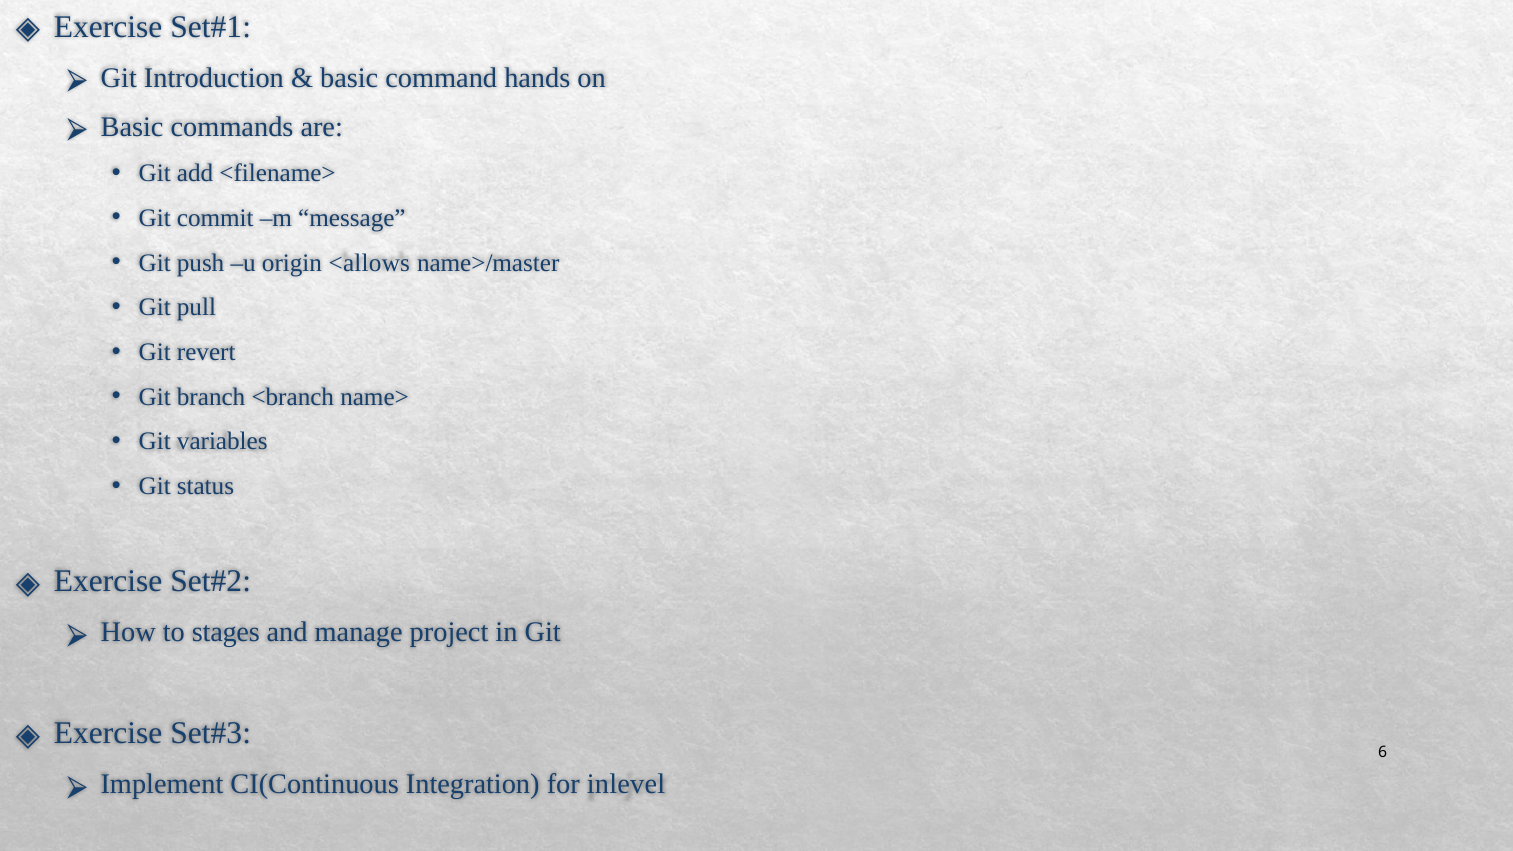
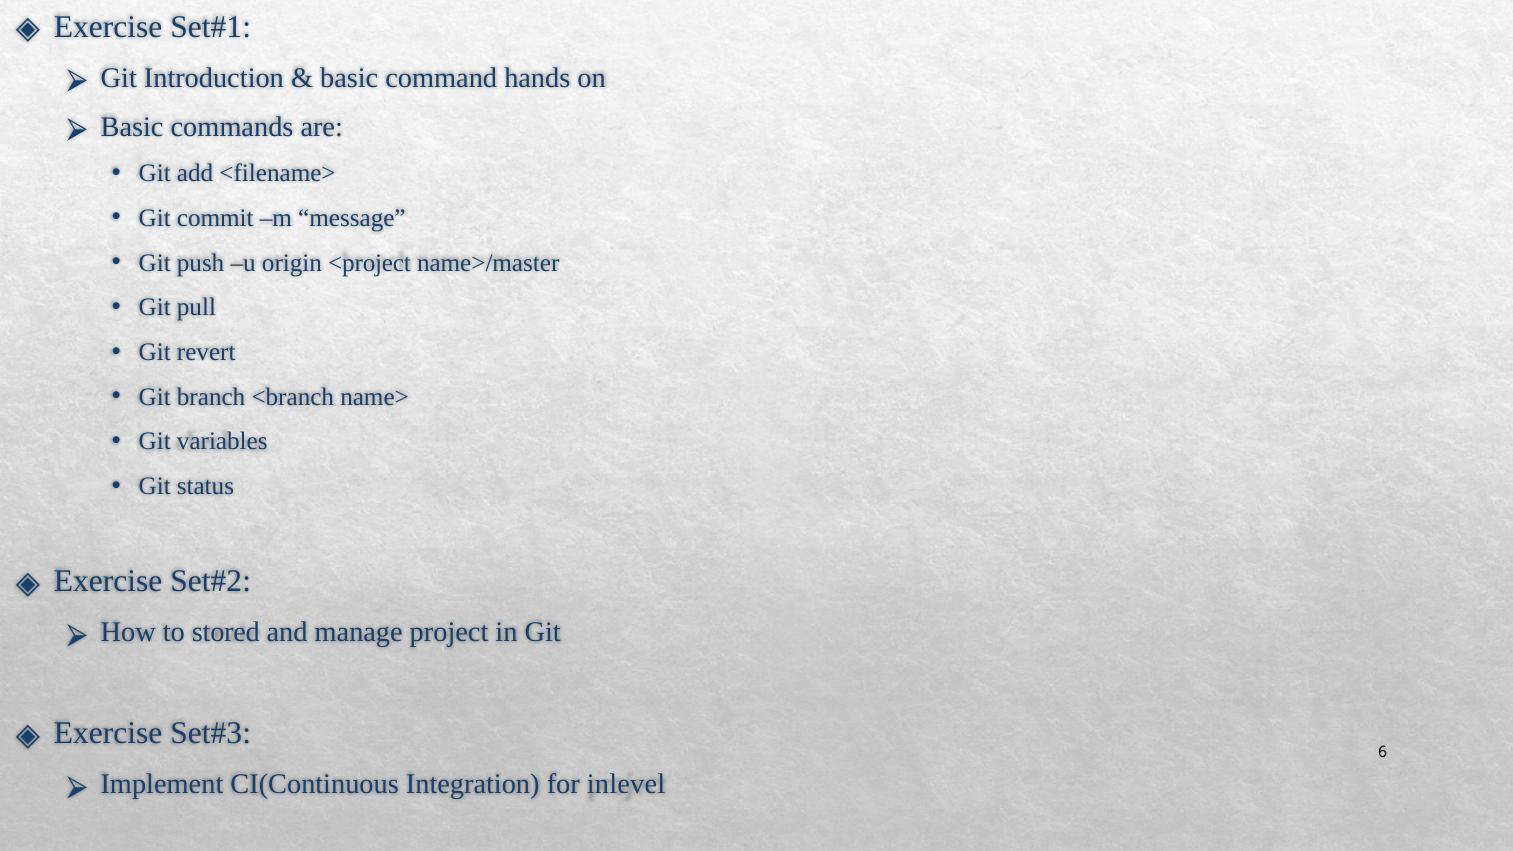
<allows: <allows -> <project (370, 263)
stages: stages -> stored (226, 632)
